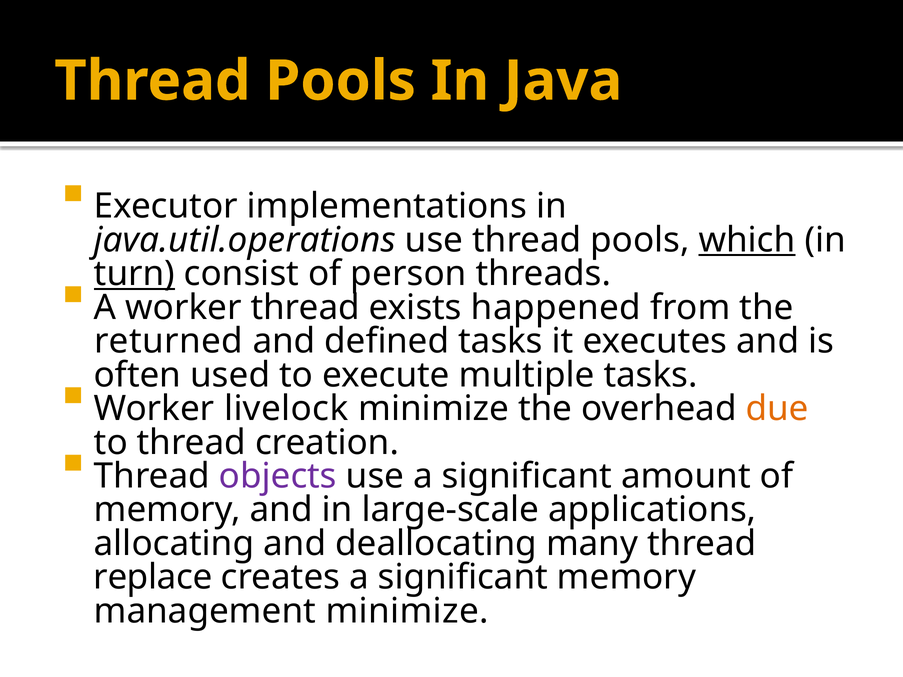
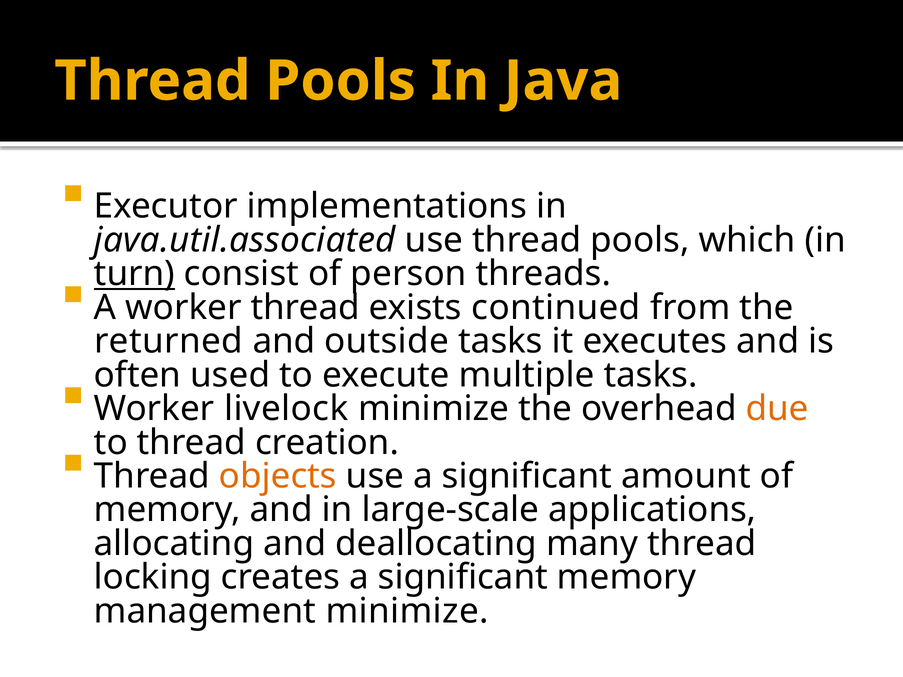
java.util.operations: java.util.operations -> java.util.associated (245, 240)
which underline: present -> none (747, 240)
happened: happened -> continued (556, 308)
defined: defined -> outside (387, 341)
objects colour: purple -> orange (278, 476)
replace: replace -> locking (153, 578)
